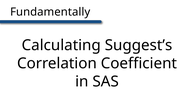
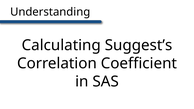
Fundamentally: Fundamentally -> Understanding (50, 12)
